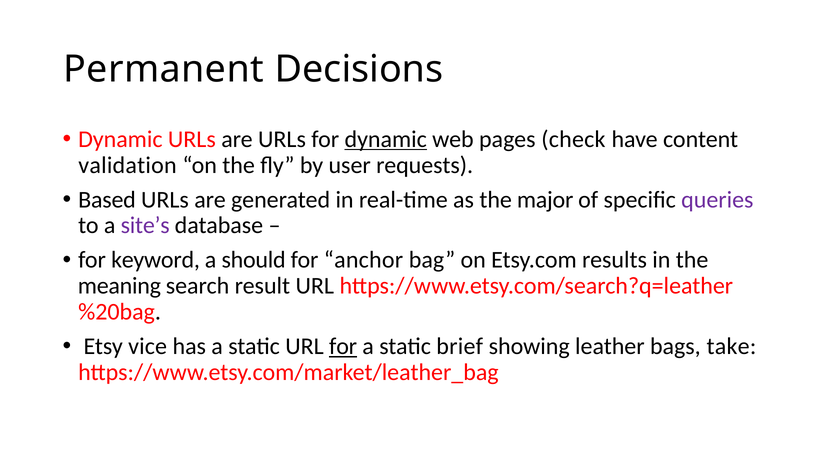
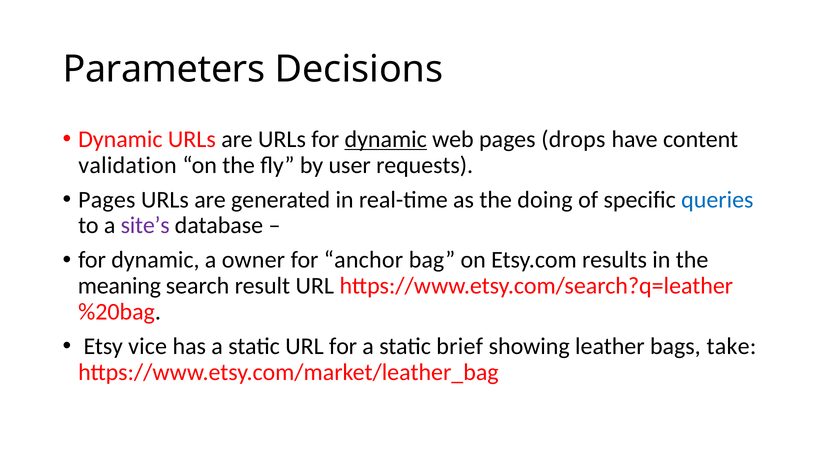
Permanent: Permanent -> Parameters (164, 69)
check: check -> drops (573, 139)
Based: Based -> Pages (107, 200)
major: major -> doing (545, 200)
queries colour: purple -> blue (717, 200)
keyword: keyword -> dynamic (155, 260)
should: should -> owner (253, 260)
for underline: present -> none (343, 346)
